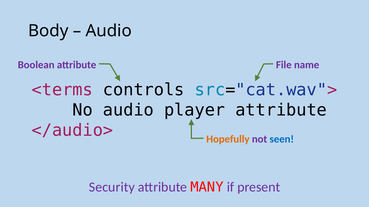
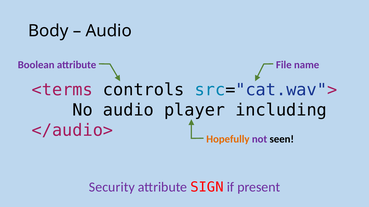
player attribute: attribute -> including (281, 110)
seen colour: blue -> black (282, 140)
MANY: MANY -> SIGN (207, 188)
